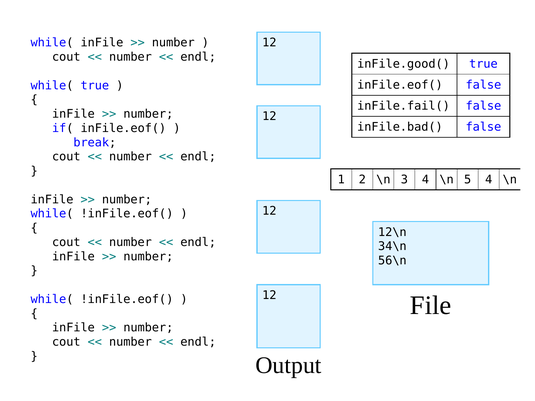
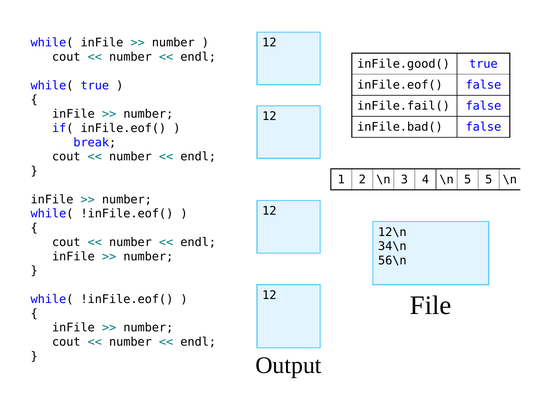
5 4: 4 -> 5 (489, 180)
